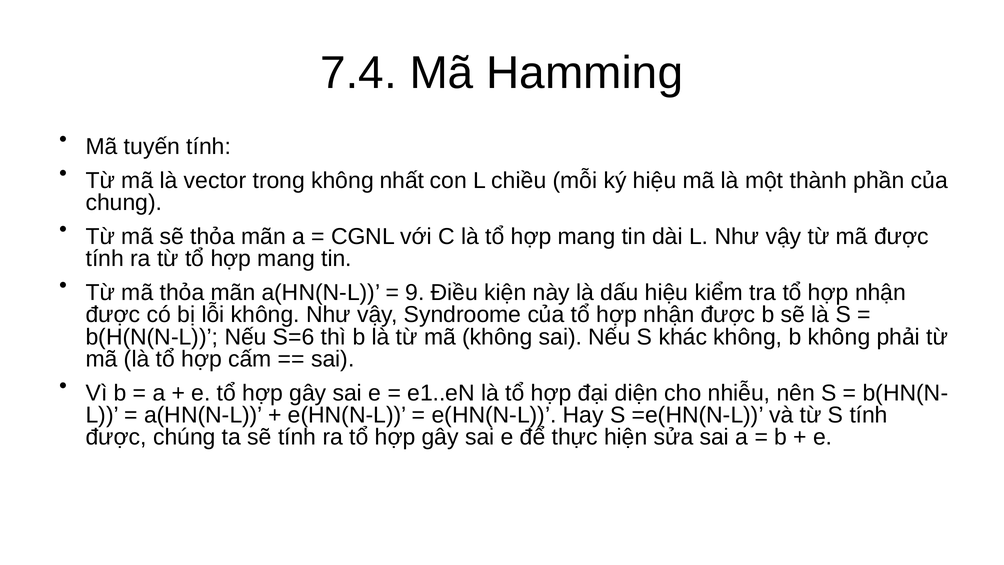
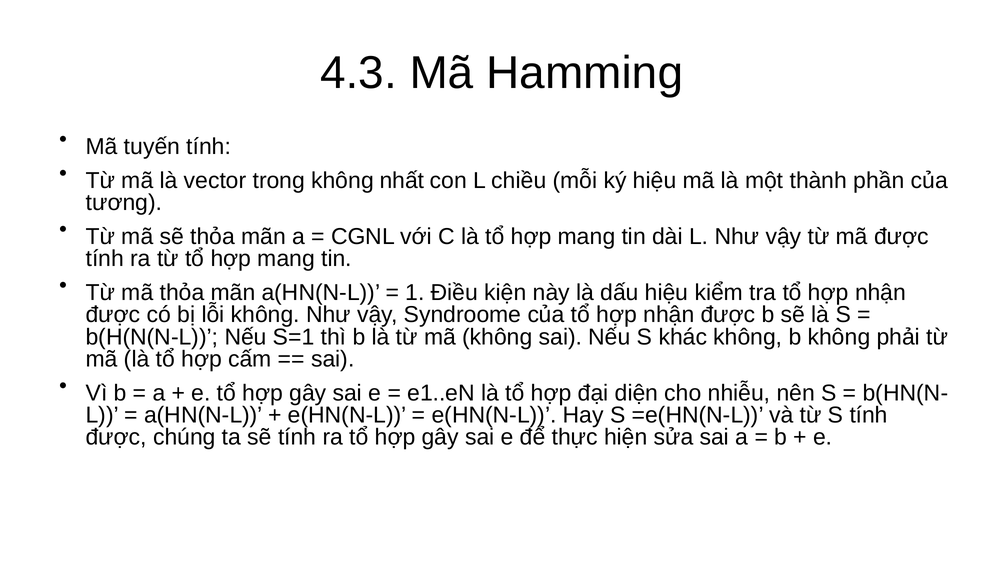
7.4: 7.4 -> 4.3 (358, 73)
chung: chung -> tương (124, 203)
9: 9 -> 1 (415, 293)
S=6: S=6 -> S=1 (294, 337)
